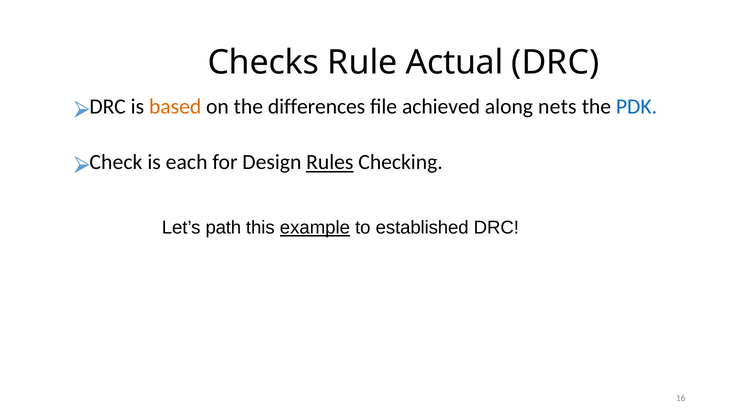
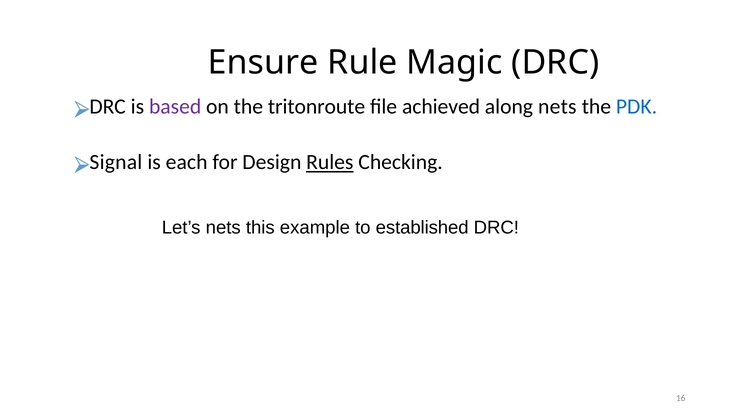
Checks: Checks -> Ensure (263, 63)
Actual: Actual -> Magic (454, 63)
based colour: orange -> purple (175, 107)
differences: differences -> tritonroute (317, 107)
Check: Check -> Signal (116, 162)
Let’s path: path -> nets (223, 228)
example underline: present -> none (315, 228)
